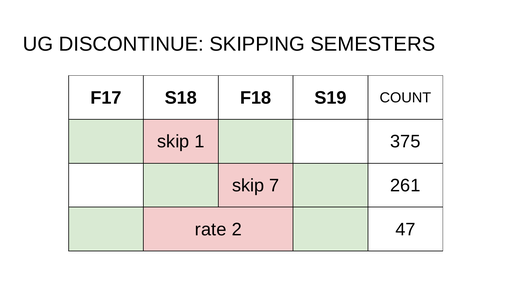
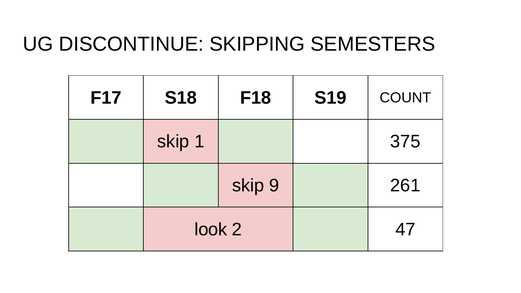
7: 7 -> 9 (274, 186)
rate: rate -> look (211, 229)
